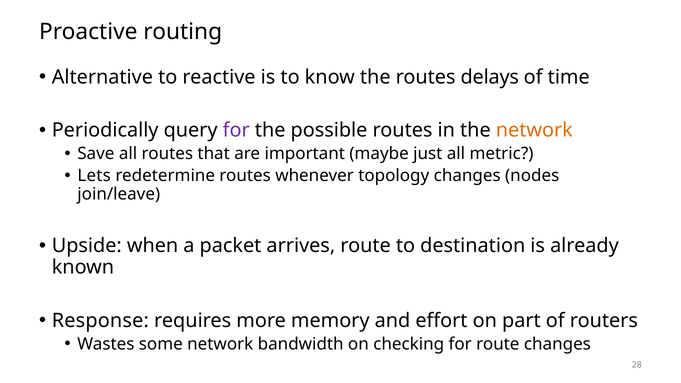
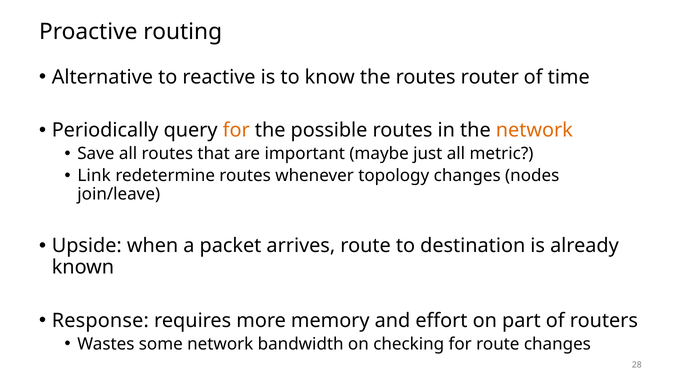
delays: delays -> router (490, 77)
for colour: purple -> orange (236, 130)
Lets: Lets -> Link (94, 176)
